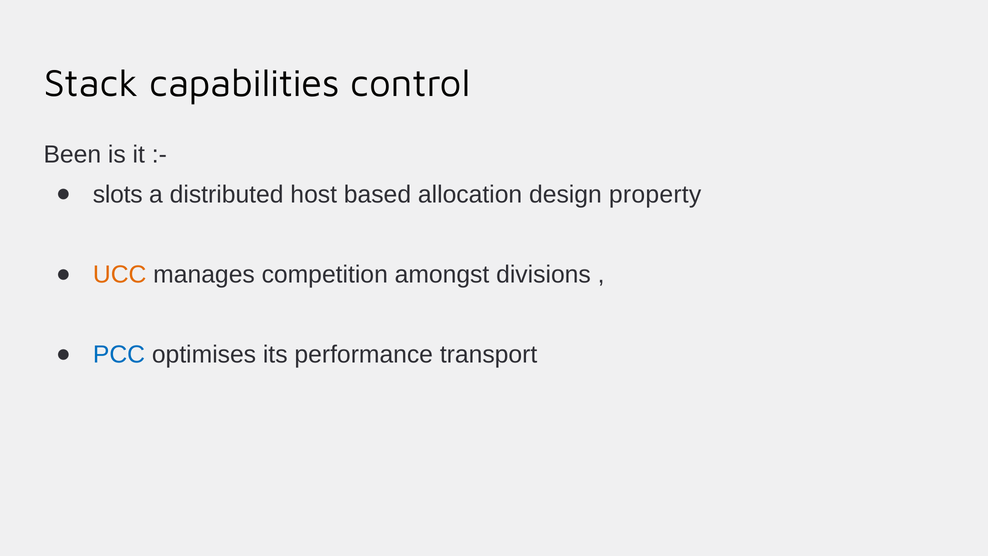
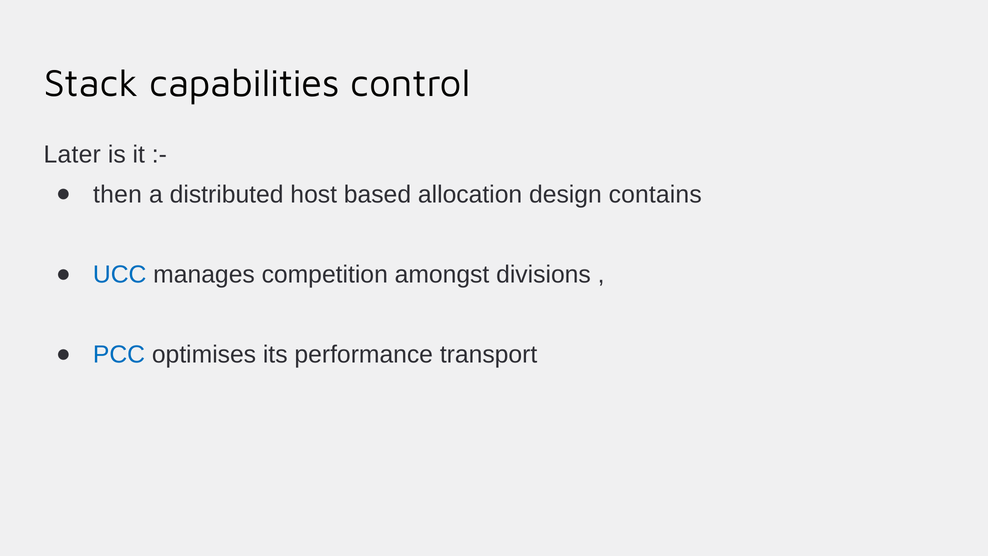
Been: Been -> Later (72, 154)
slots: slots -> then (117, 195)
property: property -> contains (655, 195)
UCC colour: orange -> blue (120, 275)
